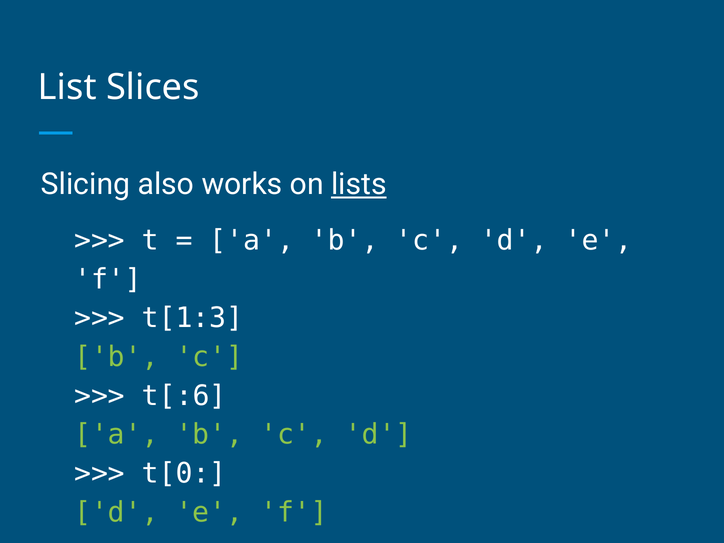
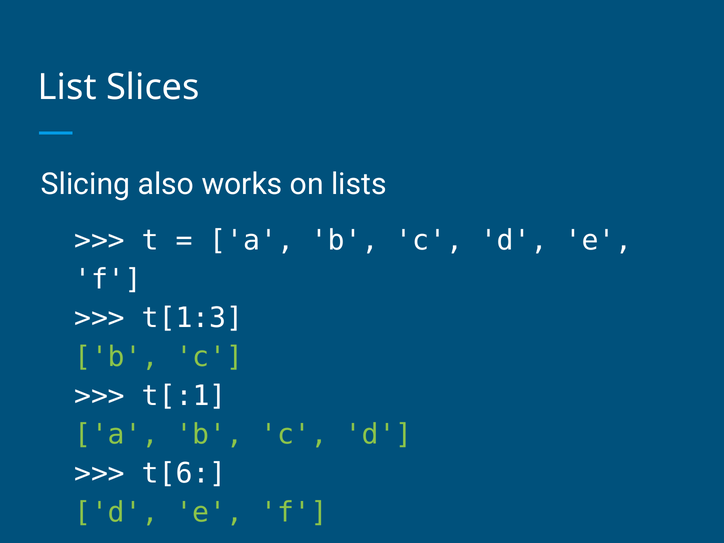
lists underline: present -> none (359, 184)
t[:6: t[:6 -> t[:1 (184, 396)
t[0: t[0 -> t[6 (184, 473)
